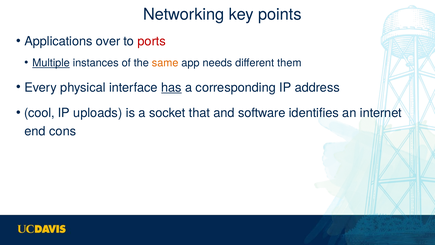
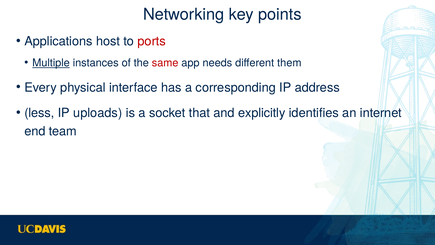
over: over -> host (108, 41)
same colour: orange -> red (165, 63)
has underline: present -> none (171, 87)
cool: cool -> less (39, 113)
software: software -> explicitly (262, 113)
cons: cons -> team (63, 131)
